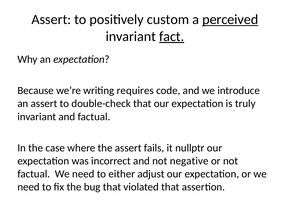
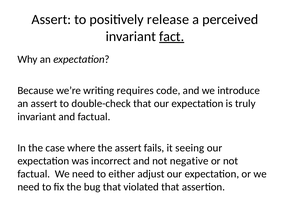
custom: custom -> release (168, 20)
perceived underline: present -> none (230, 20)
nullptr: nullptr -> seeing (190, 148)
